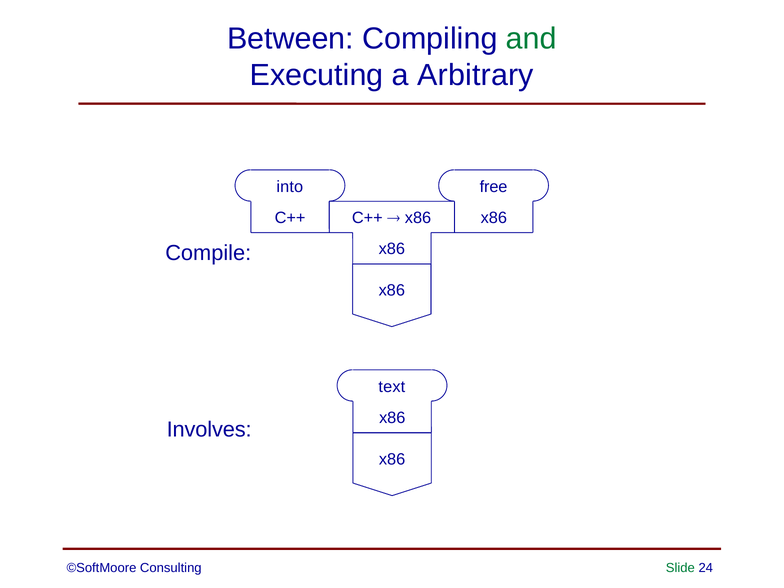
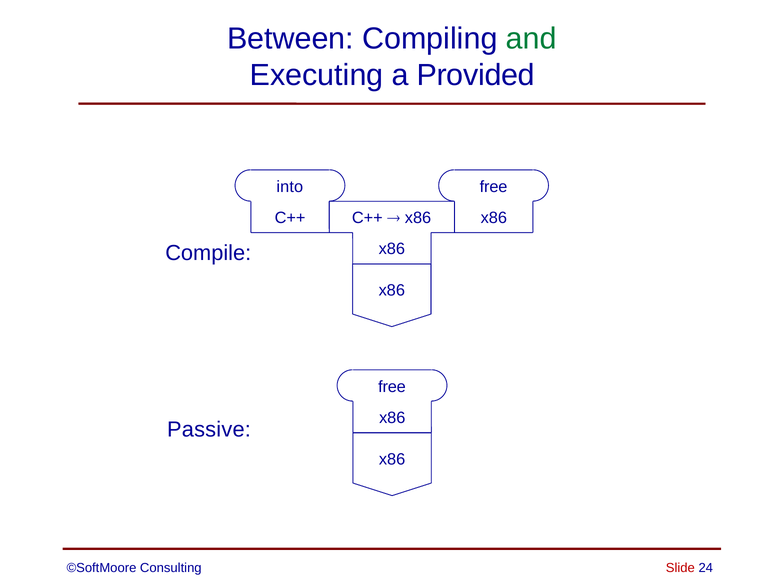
Arbitrary: Arbitrary -> Provided (476, 75)
text: text -> free (392, 387)
Involves: Involves -> Passive (209, 430)
Slide colour: green -> red (680, 568)
